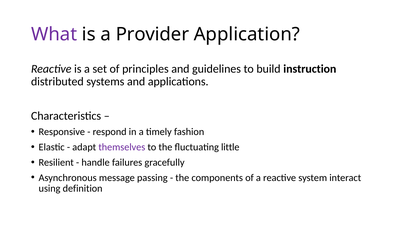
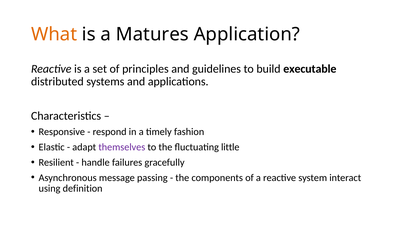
What colour: purple -> orange (54, 34)
Provider: Provider -> Matures (152, 34)
instruction: instruction -> executable (310, 69)
